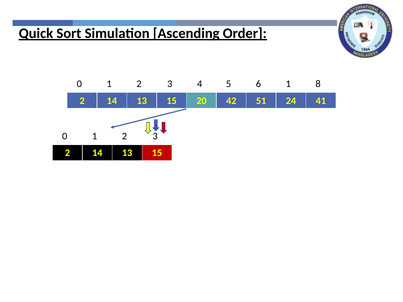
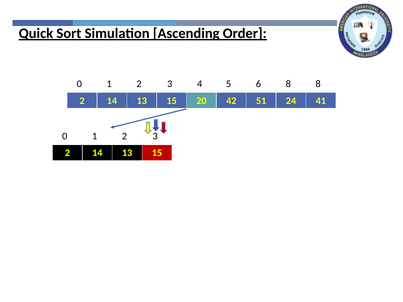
6 1: 1 -> 8 (288, 84)
